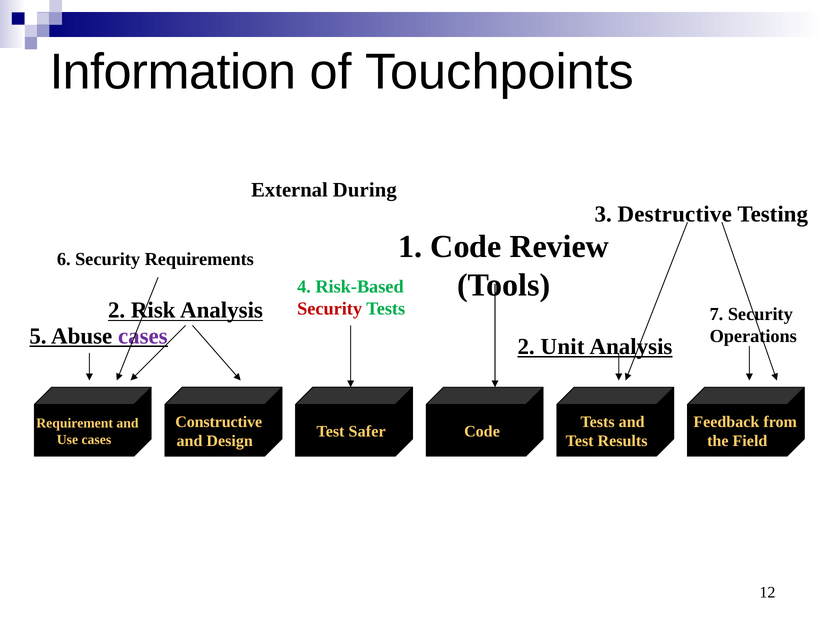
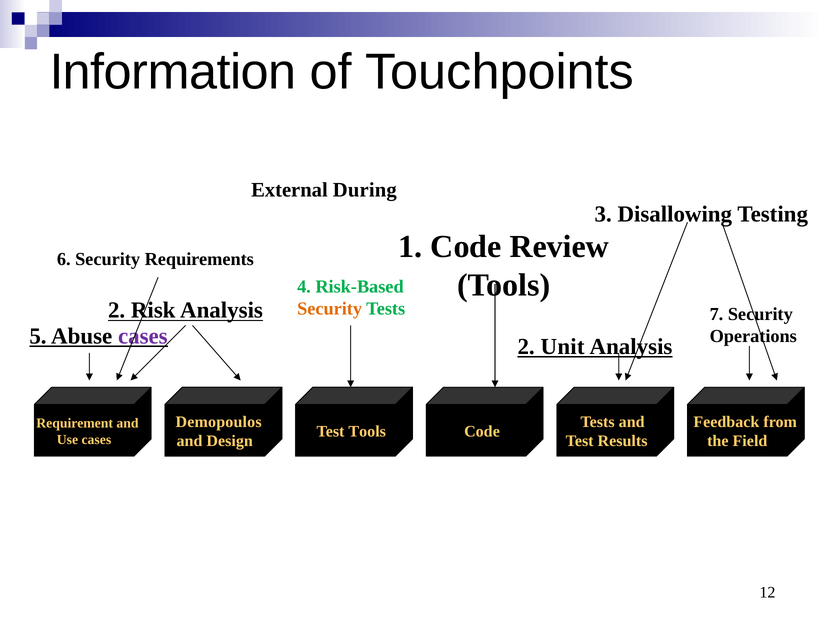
Destructive: Destructive -> Disallowing (675, 214)
Security colour: red -> orange (330, 309)
Constructive: Constructive -> Demopoulos (219, 422)
Test Safer: Safer -> Tools (367, 431)
